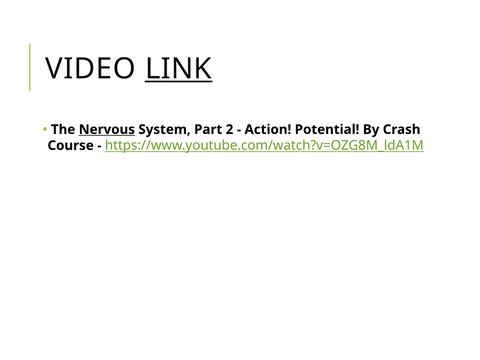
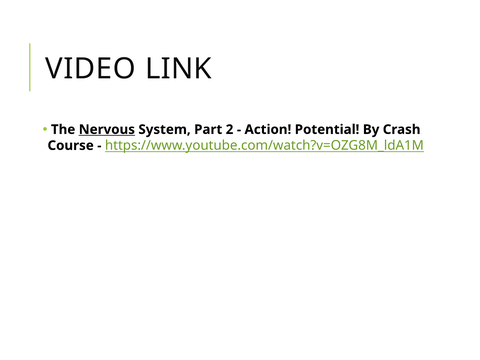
LINK underline: present -> none (178, 69)
